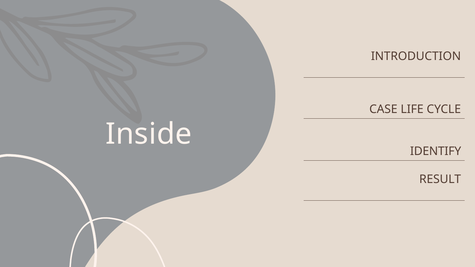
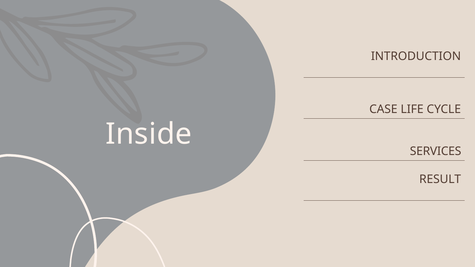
IDENTIFY: IDENTIFY -> SERVICES (436, 151)
